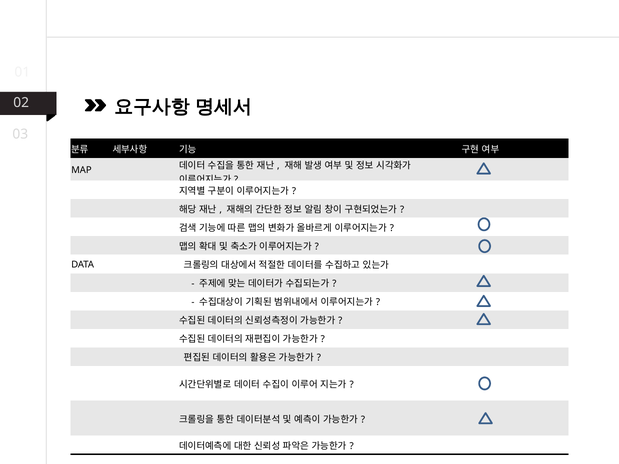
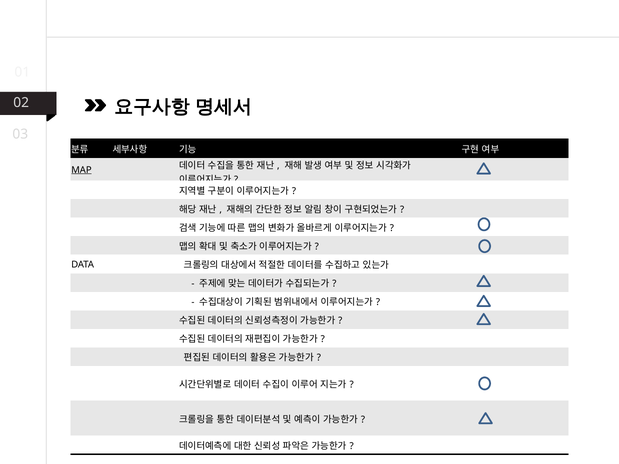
MAP underline: none -> present (81, 170)
